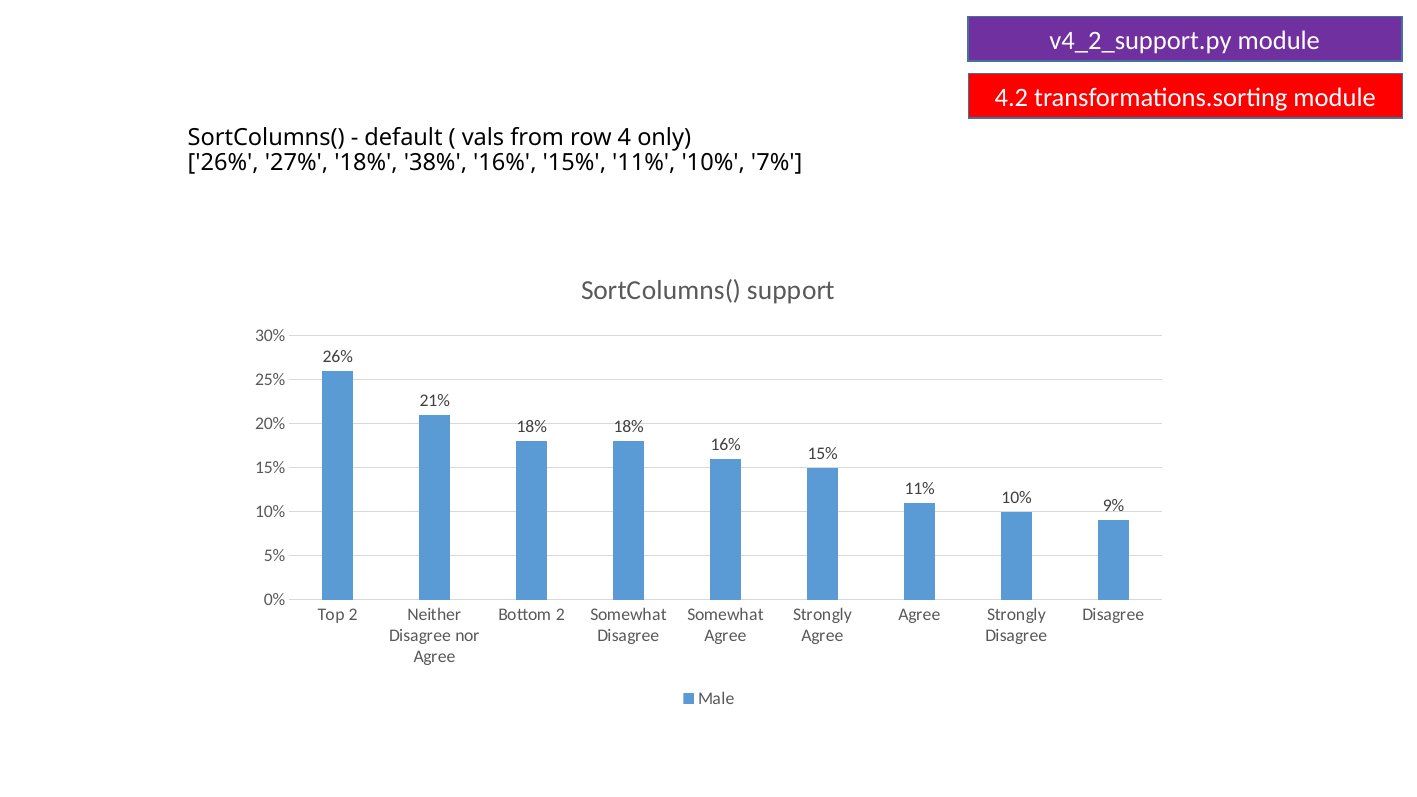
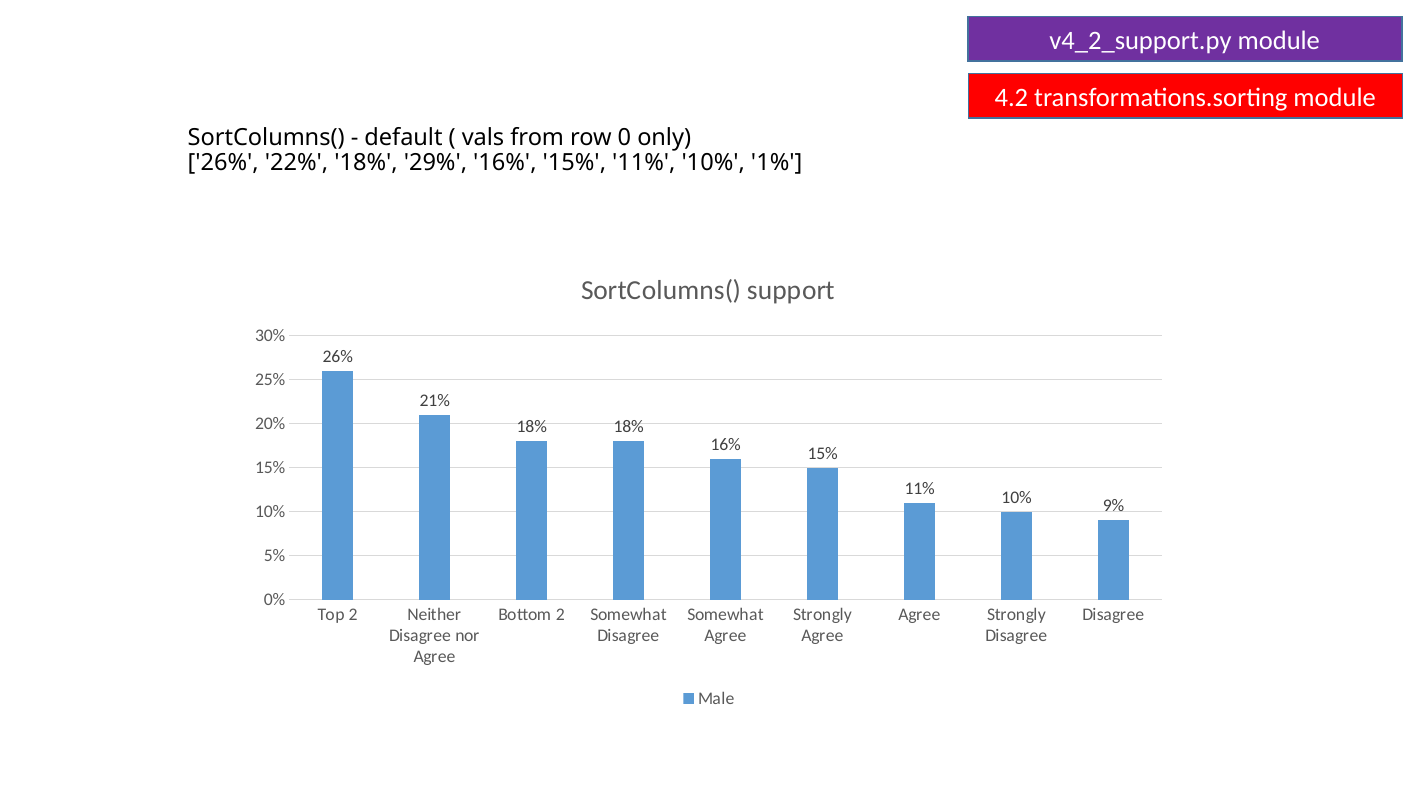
4: 4 -> 0 (624, 137)
27%: 27% -> 22% (297, 162)
38%: 38% -> 29% (435, 162)
7%: 7% -> 1% (777, 162)
